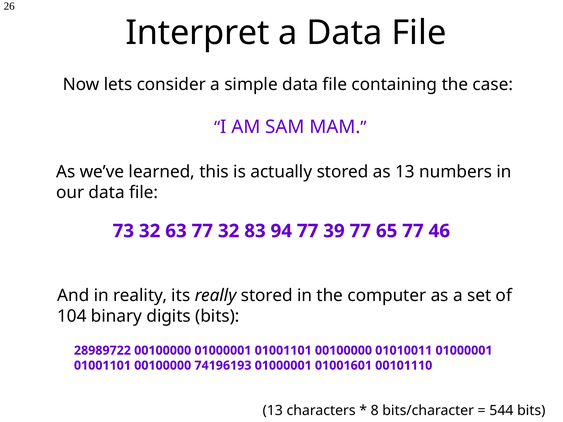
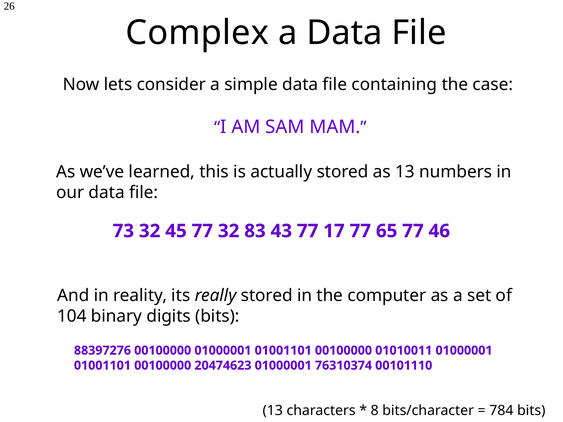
Interpret: Interpret -> Complex (197, 33)
63: 63 -> 45 (176, 231)
94: 94 -> 43 (281, 231)
39: 39 -> 17 (334, 231)
28989722: 28989722 -> 88397276 (102, 351)
74196193: 74196193 -> 20474623 (223, 366)
01001601: 01001601 -> 76310374 (343, 366)
544: 544 -> 784 (501, 411)
